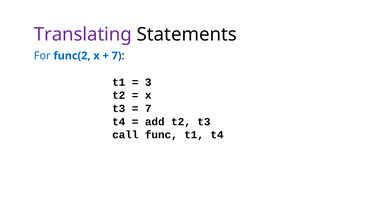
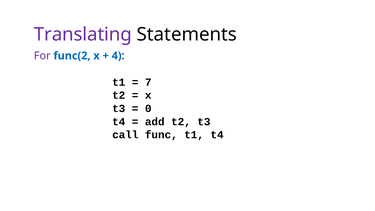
For colour: blue -> purple (42, 56)
7: 7 -> 4 (117, 56)
3: 3 -> 7 (148, 82)
7: 7 -> 0 (148, 108)
